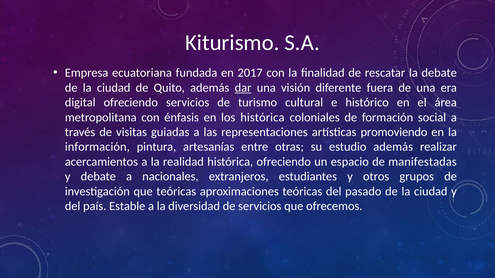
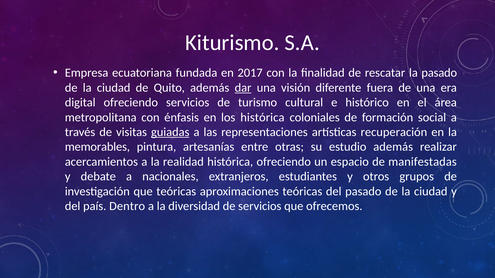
la debate: debate -> pasado (439, 73)
guiadas underline: none -> present (170, 132)
promoviendo: promoviendo -> recuperación (394, 132)
información: información -> memorables (97, 147)
Estable: Estable -> Dentro (127, 207)
